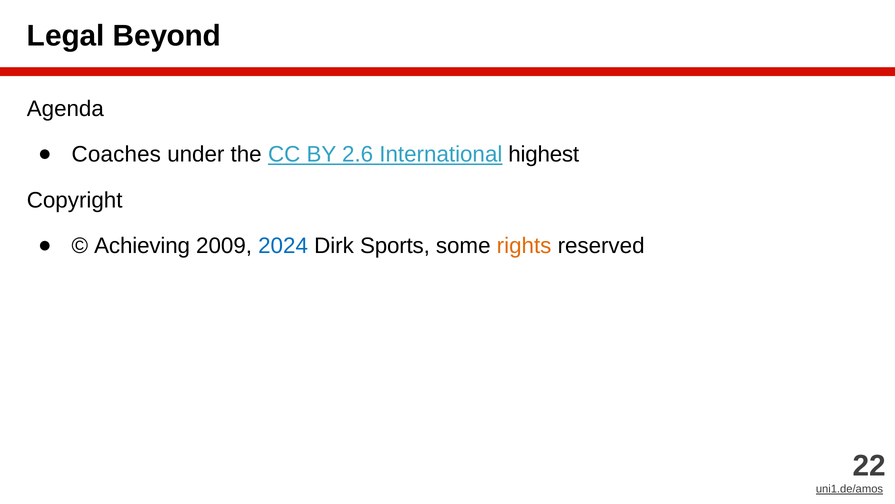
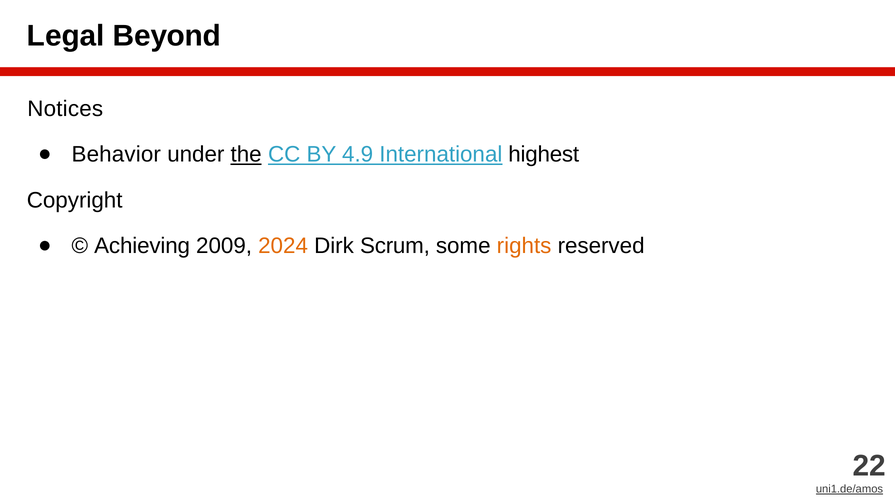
Agenda: Agenda -> Notices (65, 109)
Coaches: Coaches -> Behavior (116, 154)
the underline: none -> present (246, 154)
2.6: 2.6 -> 4.9 (358, 154)
2024 colour: blue -> orange (283, 246)
Sports: Sports -> Scrum (395, 246)
